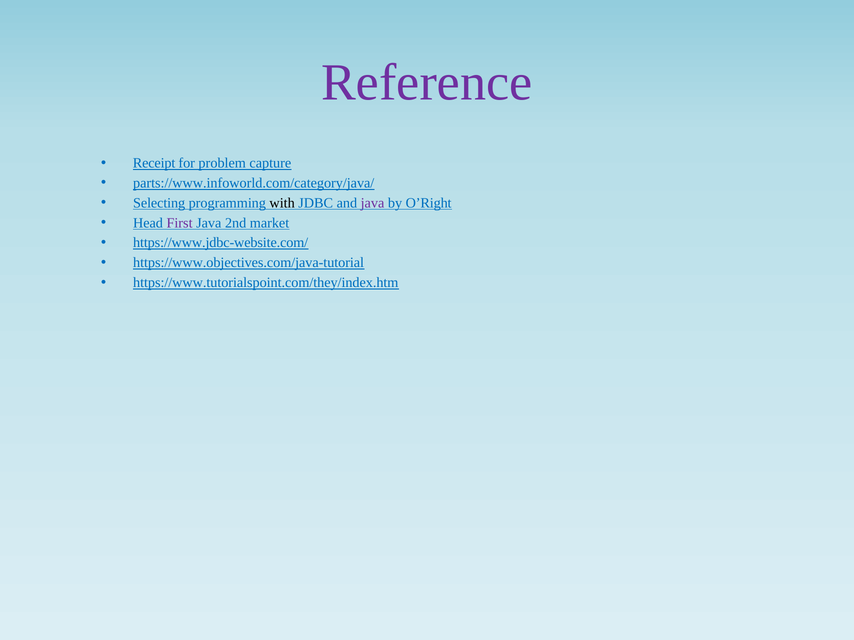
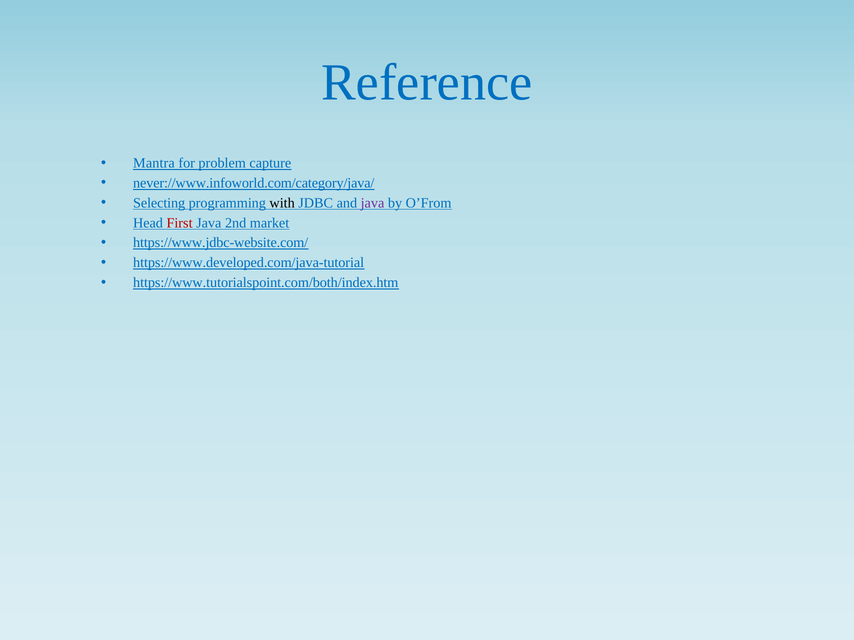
Reference colour: purple -> blue (427, 83)
Receipt: Receipt -> Mantra (154, 163)
parts://www.infoworld.com/category/java/: parts://www.infoworld.com/category/java/ -> never://www.infoworld.com/category/java/ (254, 183)
O’Right: O’Right -> O’From (429, 203)
First colour: purple -> red (180, 223)
https://www.objectives.com/java-tutorial: https://www.objectives.com/java-tutorial -> https://www.developed.com/java-tutorial (249, 263)
https://www.tutorialspoint.com/they/index.htm: https://www.tutorialspoint.com/they/index.htm -> https://www.tutorialspoint.com/both/index.htm (266, 283)
